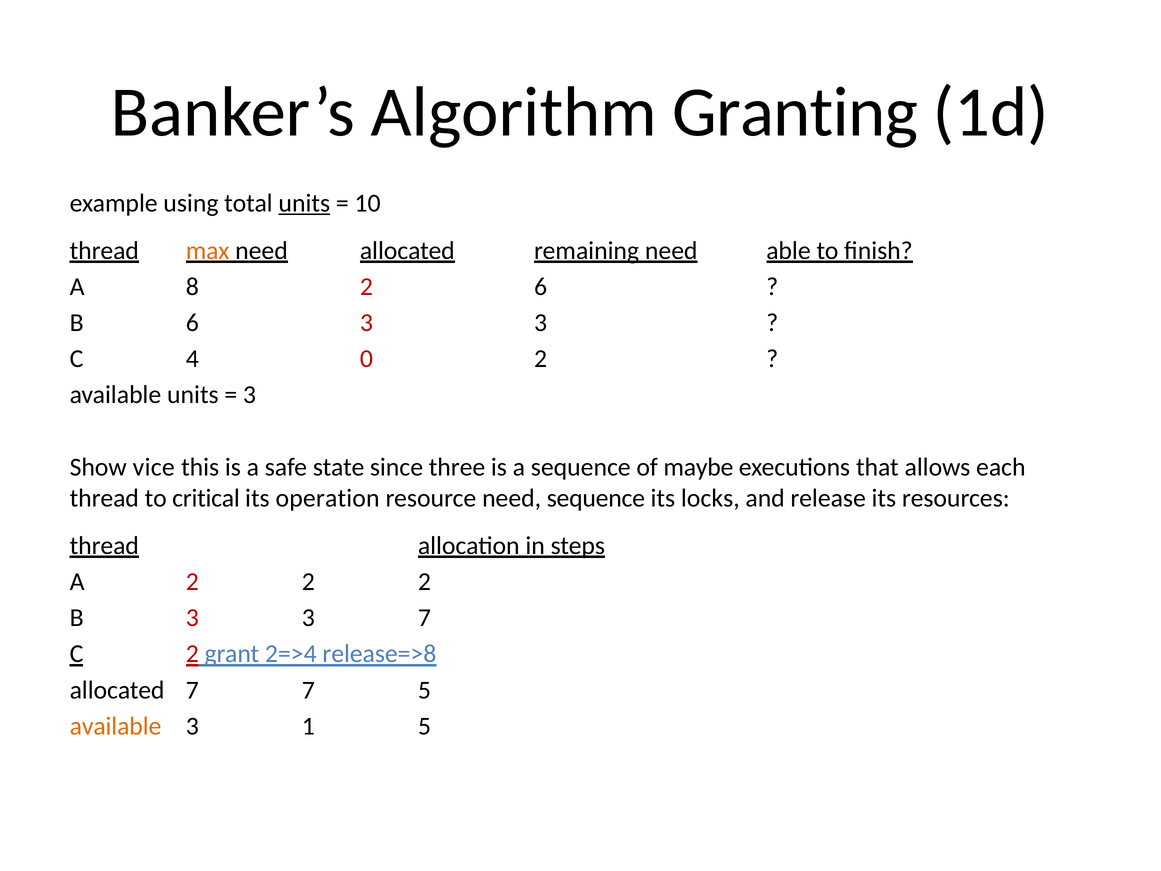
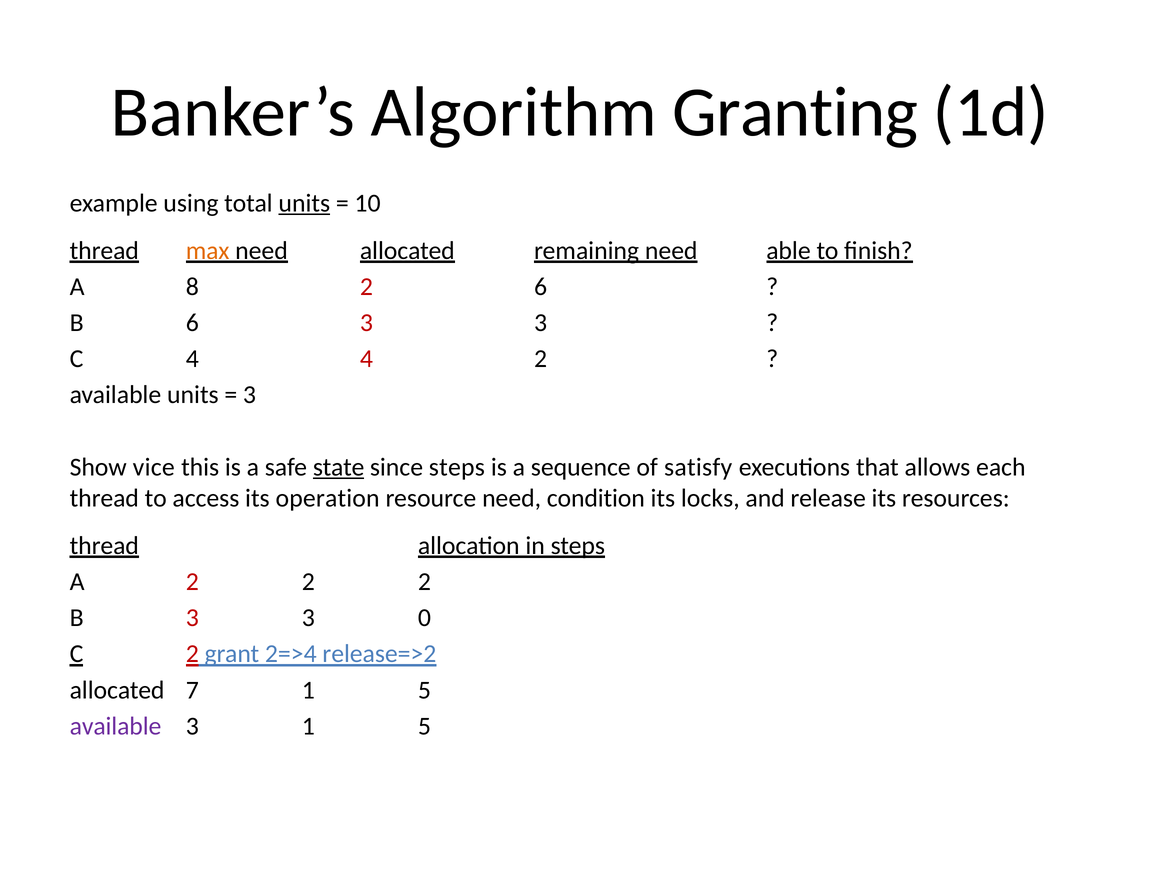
4 0: 0 -> 4 (366, 359)
state underline: none -> present (339, 467)
since three: three -> steps (457, 467)
maybe: maybe -> satisfy (698, 467)
critical: critical -> access (206, 498)
need sequence: sequence -> condition (596, 498)
3 7: 7 -> 0 (424, 618)
release=>8: release=>8 -> release=>2 (379, 654)
7 7: 7 -> 1 (308, 690)
available colour: orange -> purple (116, 726)
